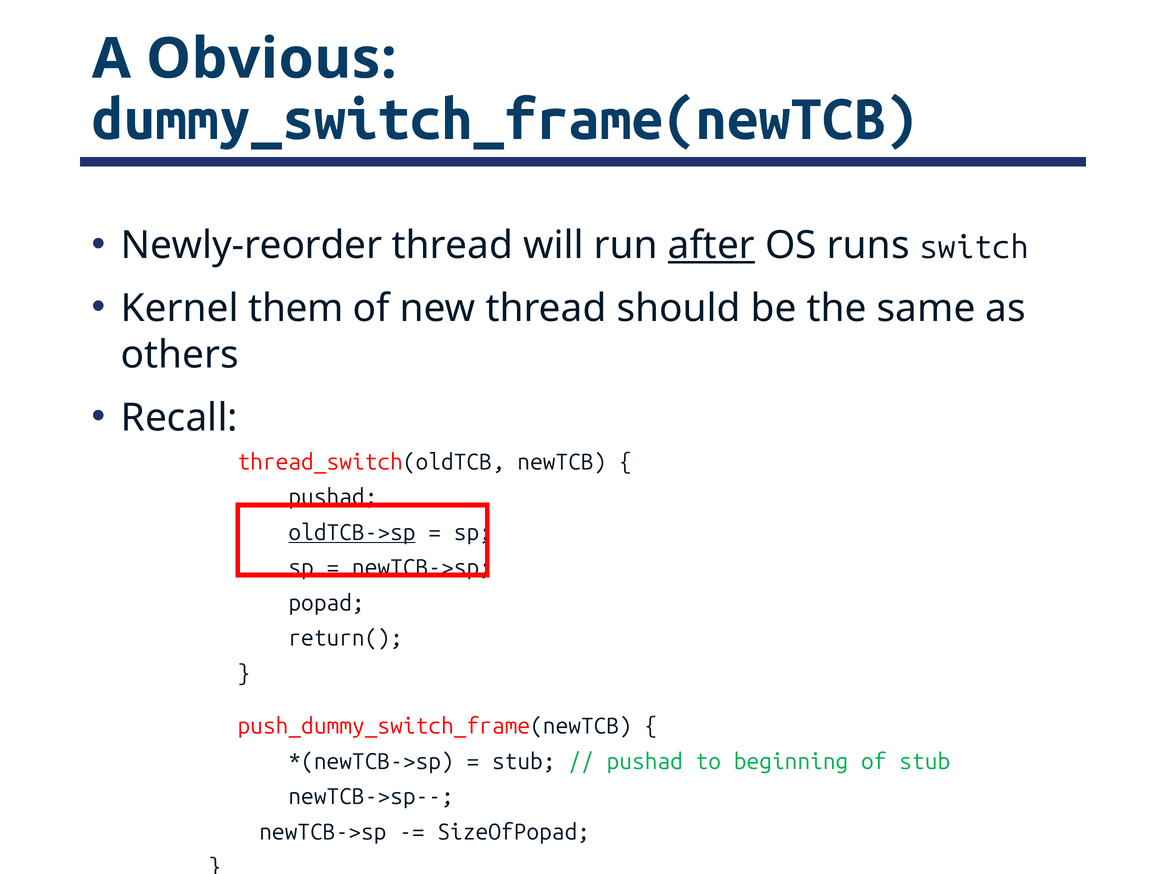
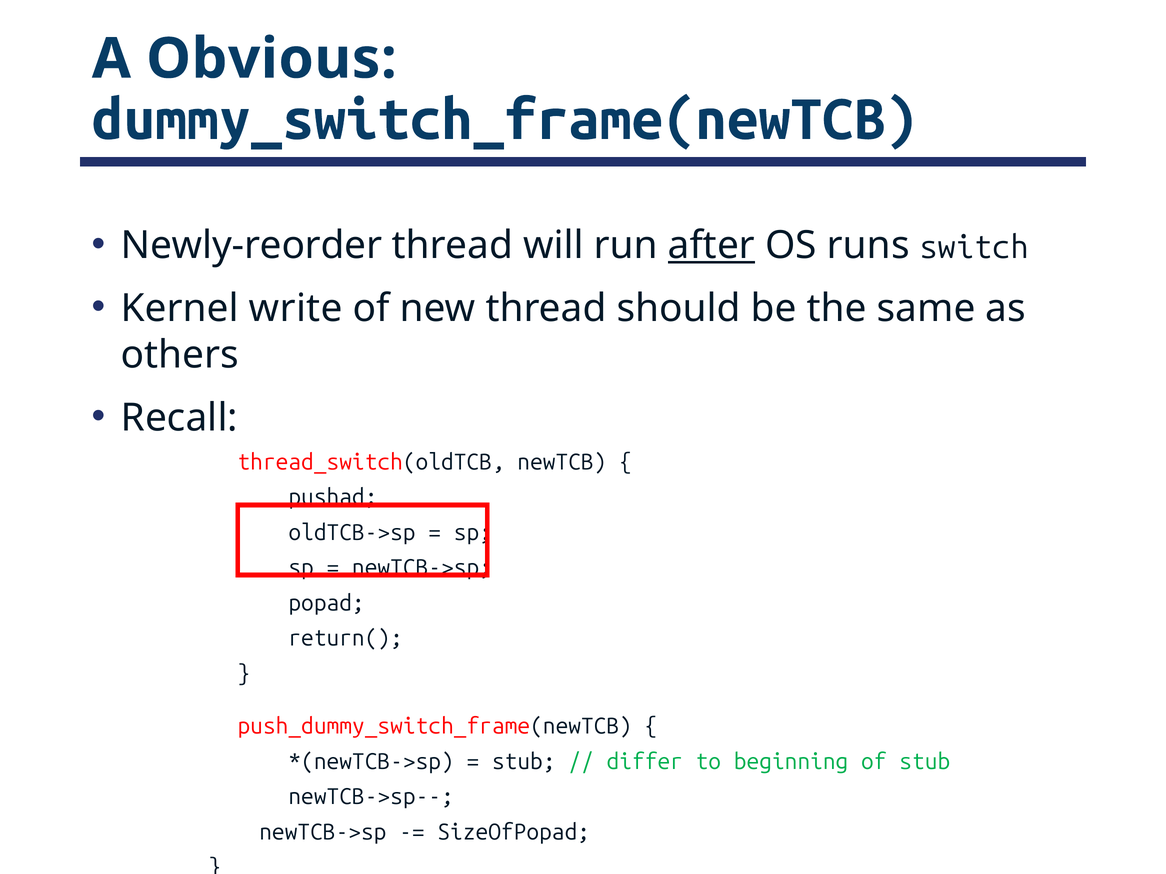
them: them -> write (296, 309)
oldTCB->sp underline: present -> none (352, 533)
pushad: pushad -> differ (645, 762)
